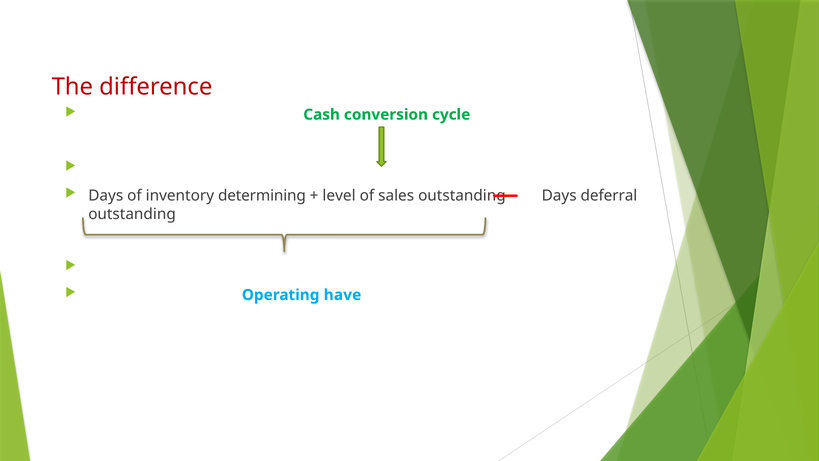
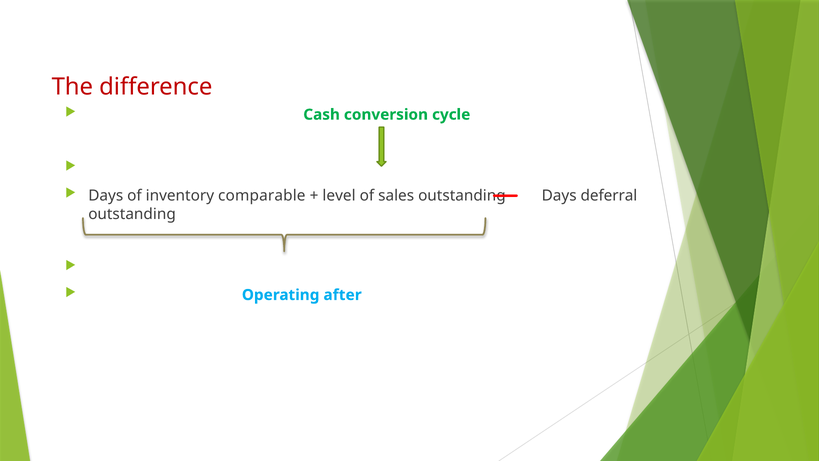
determining: determining -> comparable (262, 195)
have: have -> after (343, 295)
